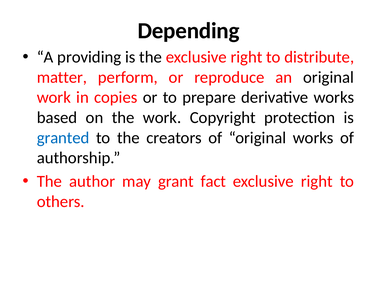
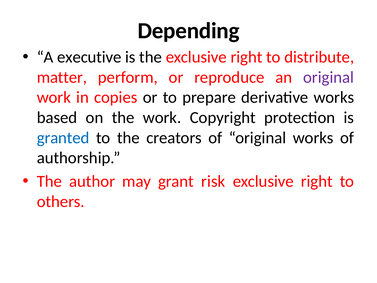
providing: providing -> executive (89, 57)
original colour: black -> purple (329, 77)
fact: fact -> risk (213, 181)
